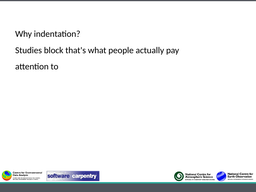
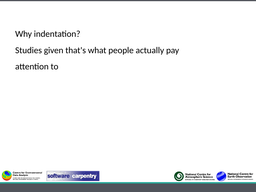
block: block -> given (54, 50)
